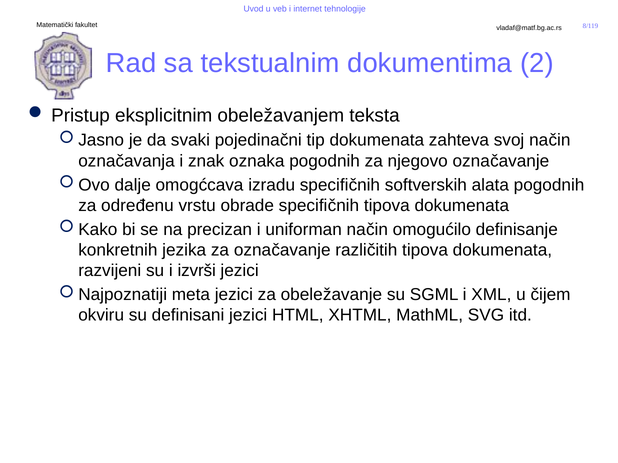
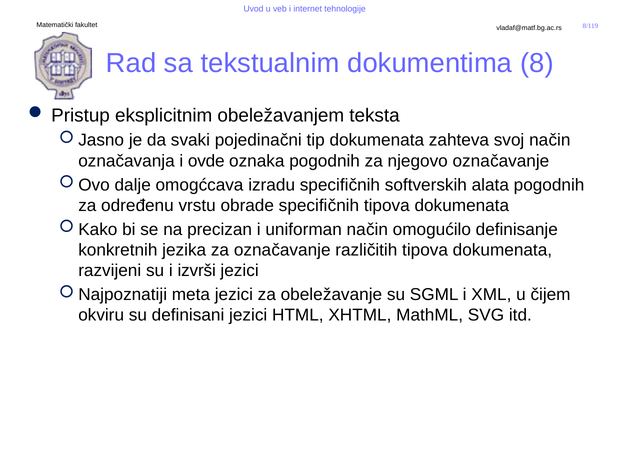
2: 2 -> 8 (537, 63)
znak: znak -> ovde (206, 161)
